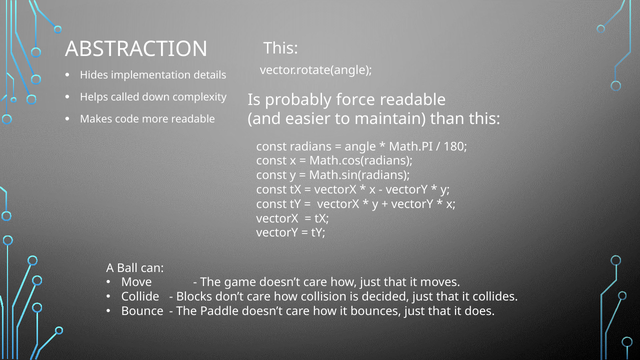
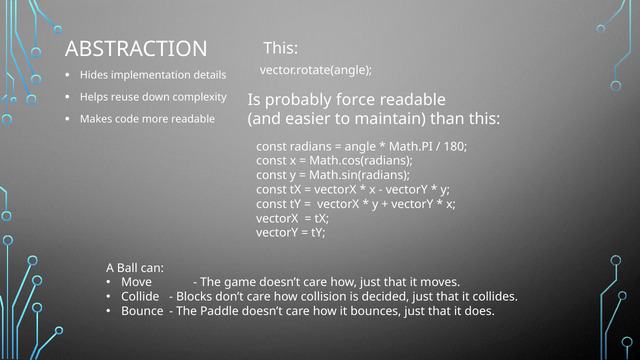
called: called -> reuse (125, 97)
